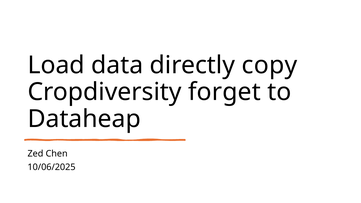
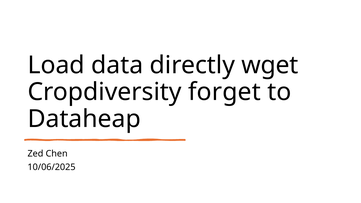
copy: copy -> wget (270, 65)
